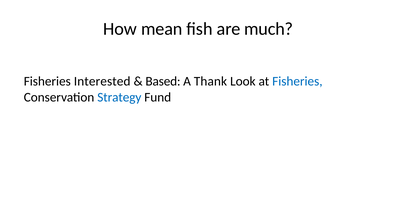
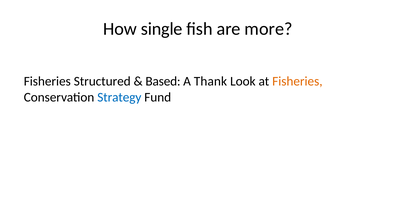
mean: mean -> single (162, 29)
much: much -> more (268, 29)
Interested: Interested -> Structured (102, 81)
Fisheries colour: blue -> orange (297, 81)
